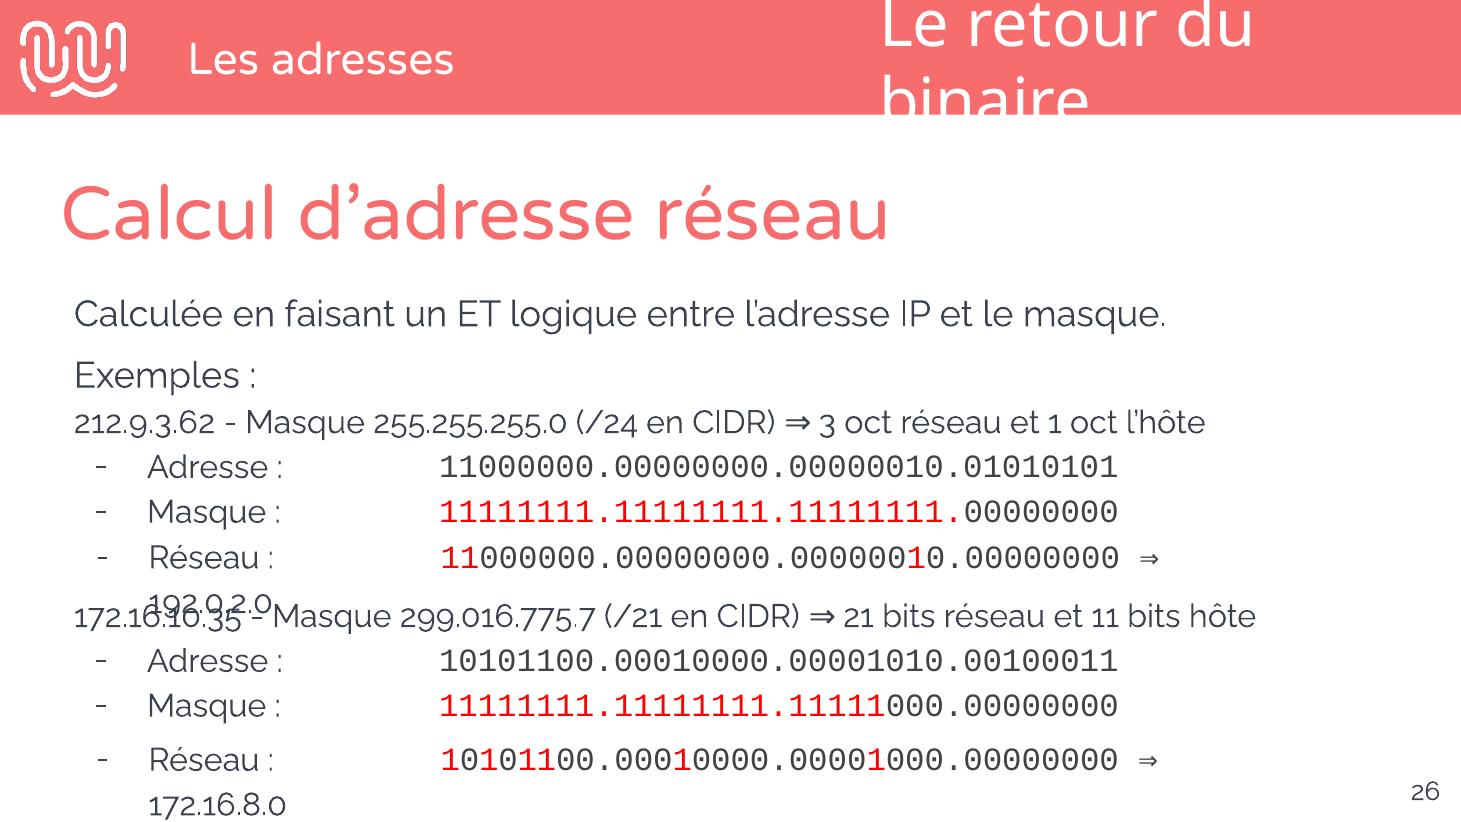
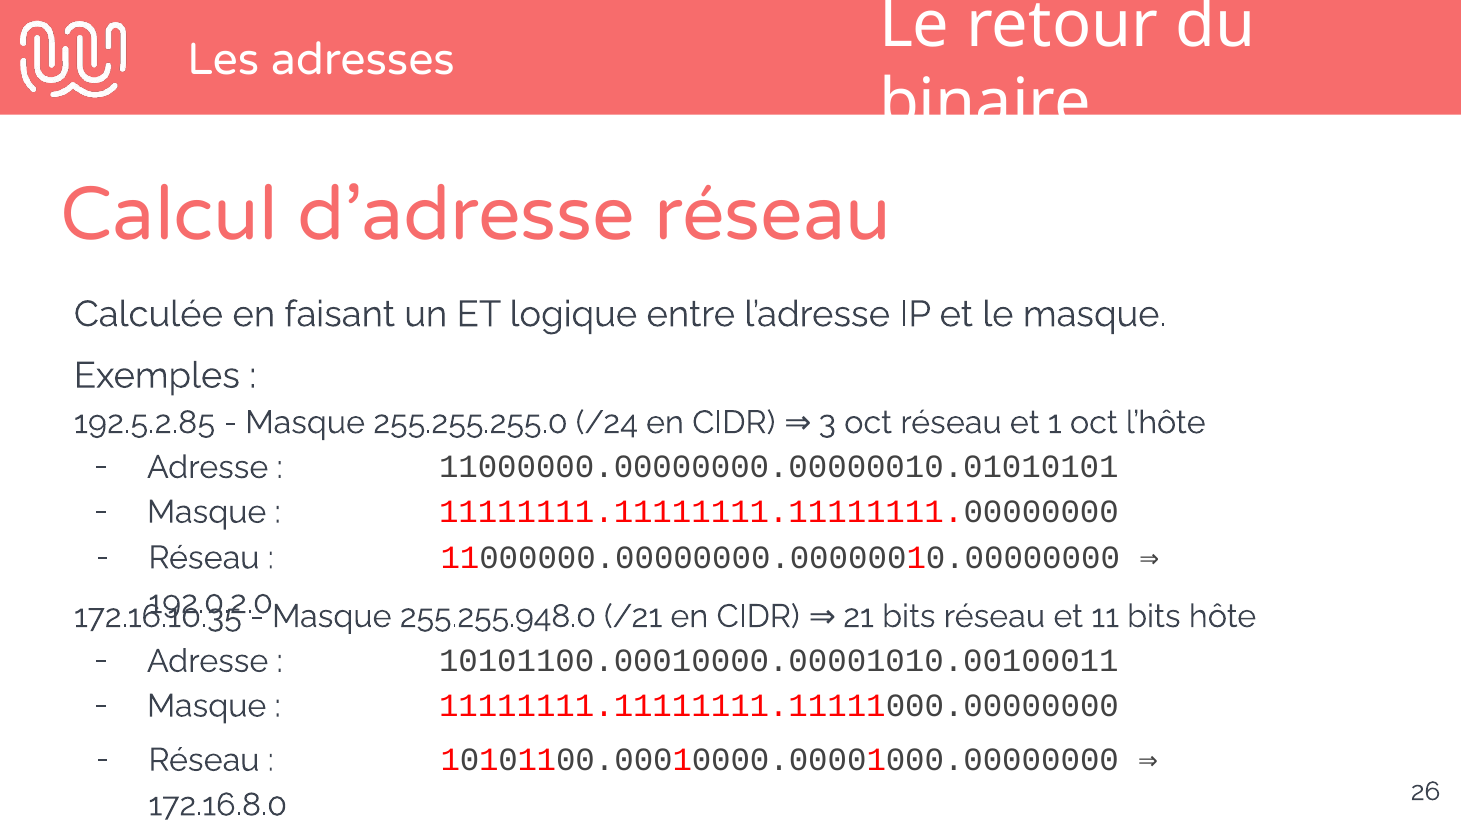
212.9.3.62: 212.9.3.62 -> 192.5.2.85 (145, 422)
299.016.775.7: 299.016.775.7 -> 255.255.948.0 (498, 616)
